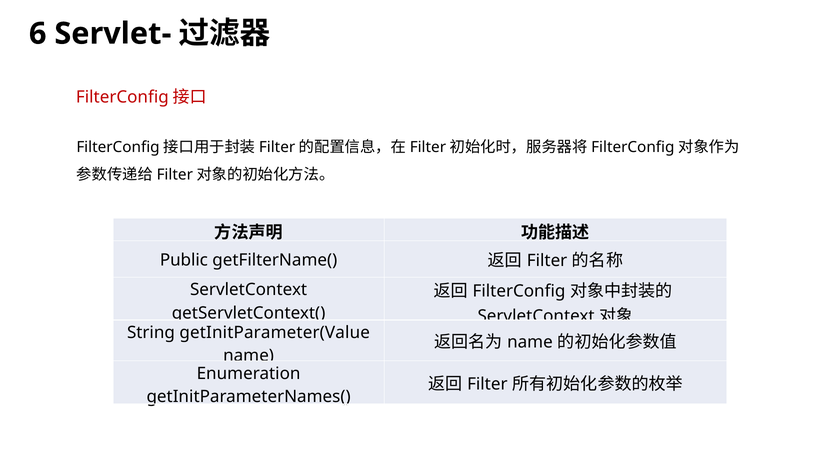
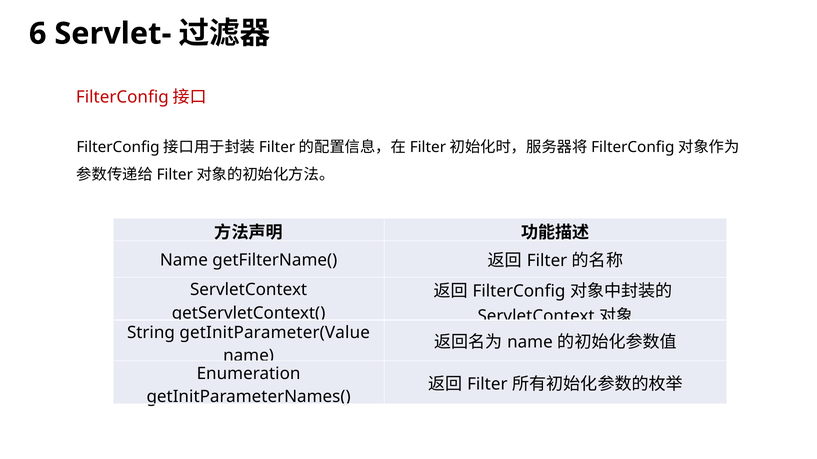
Public: Public -> Name (184, 260)
